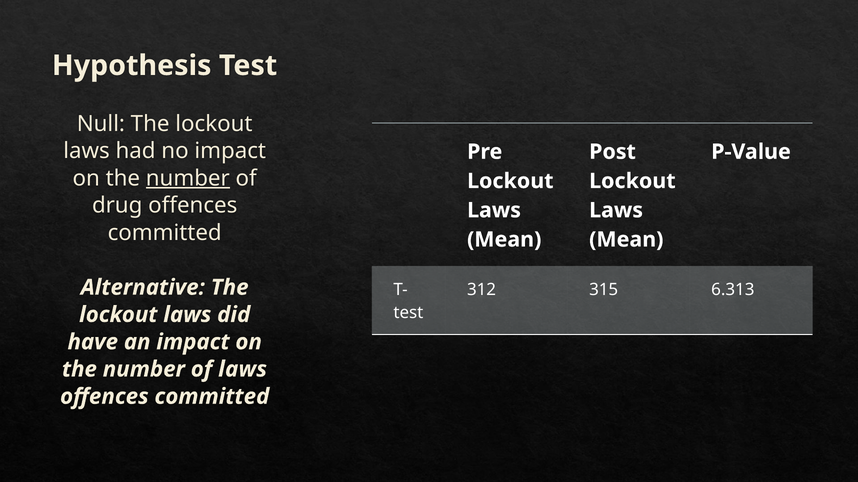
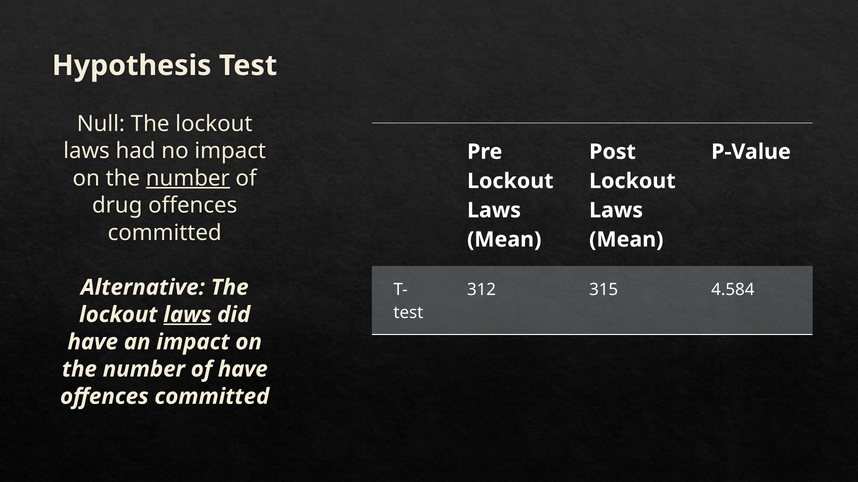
6.313: 6.313 -> 4.584 (733, 290)
laws underline: none -> present (187, 315)
of laws: laws -> have (243, 370)
